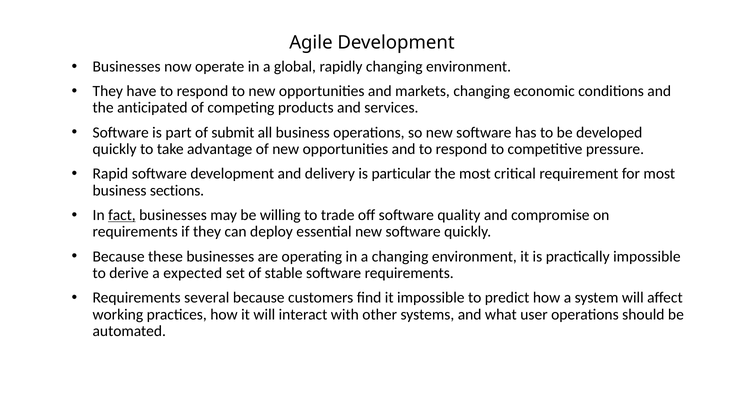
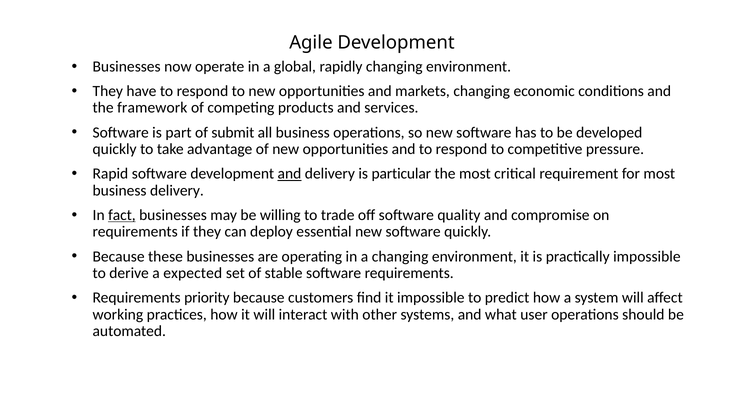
anticipated: anticipated -> framework (152, 108)
and underline: none -> present (289, 174)
business sections: sections -> delivery (177, 190)
several: several -> priority (207, 297)
